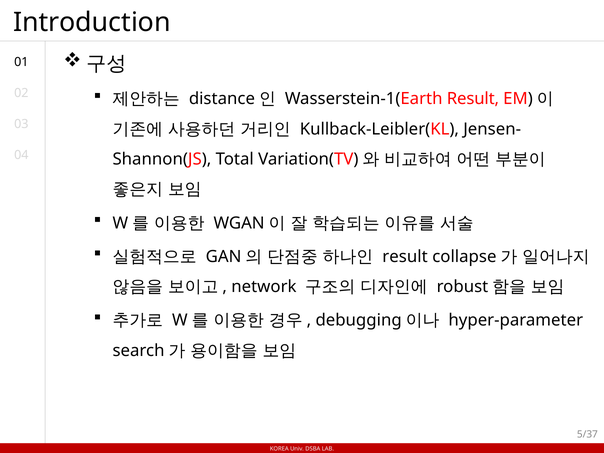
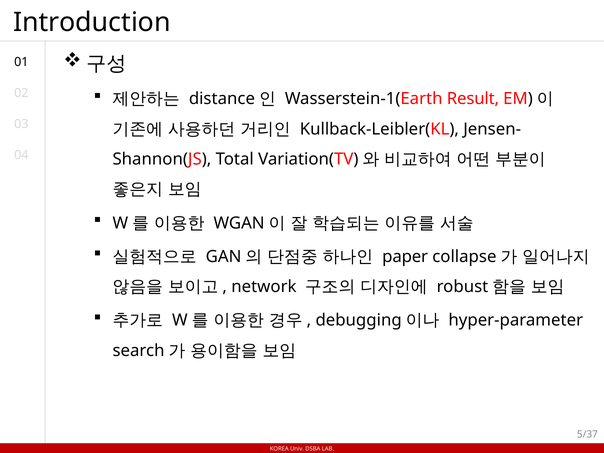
result: result -> paper (405, 257)
